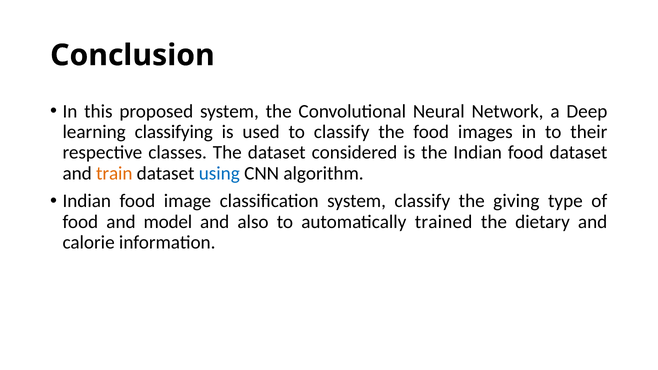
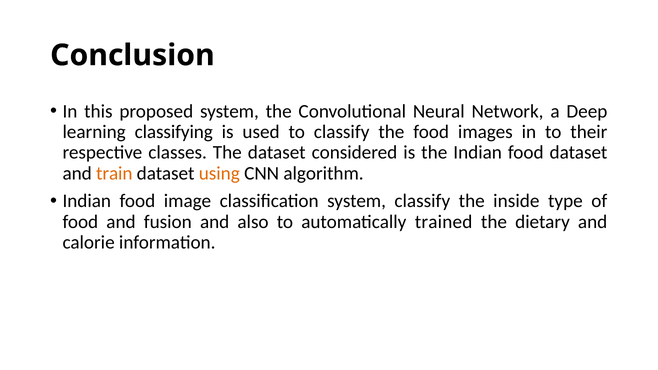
using colour: blue -> orange (219, 173)
giving: giving -> inside (516, 201)
model: model -> fusion (168, 222)
